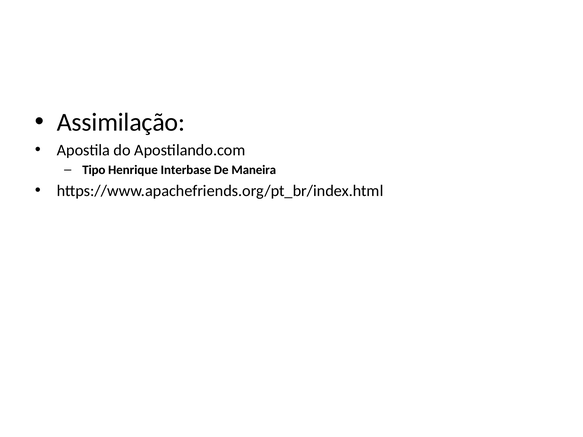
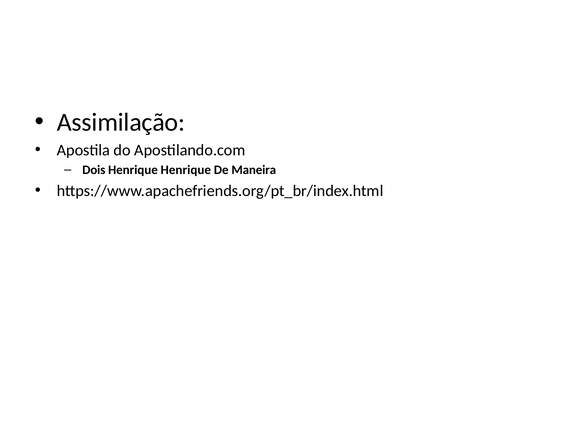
Tipo: Tipo -> Dois (94, 170)
Henrique Interbase: Interbase -> Henrique (186, 170)
